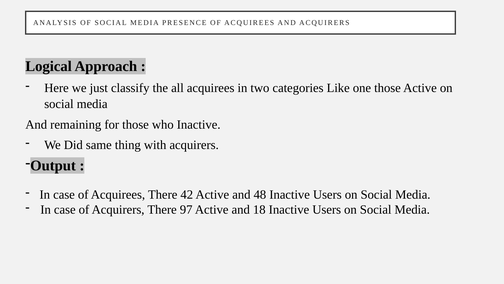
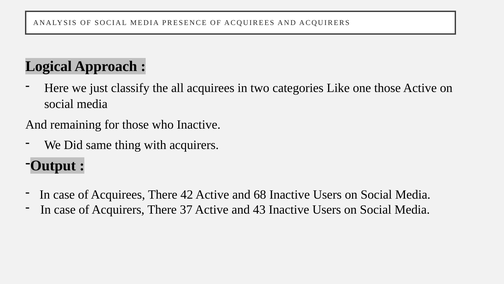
48: 48 -> 68 (260, 194)
97: 97 -> 37 (186, 209)
18: 18 -> 43 (259, 209)
